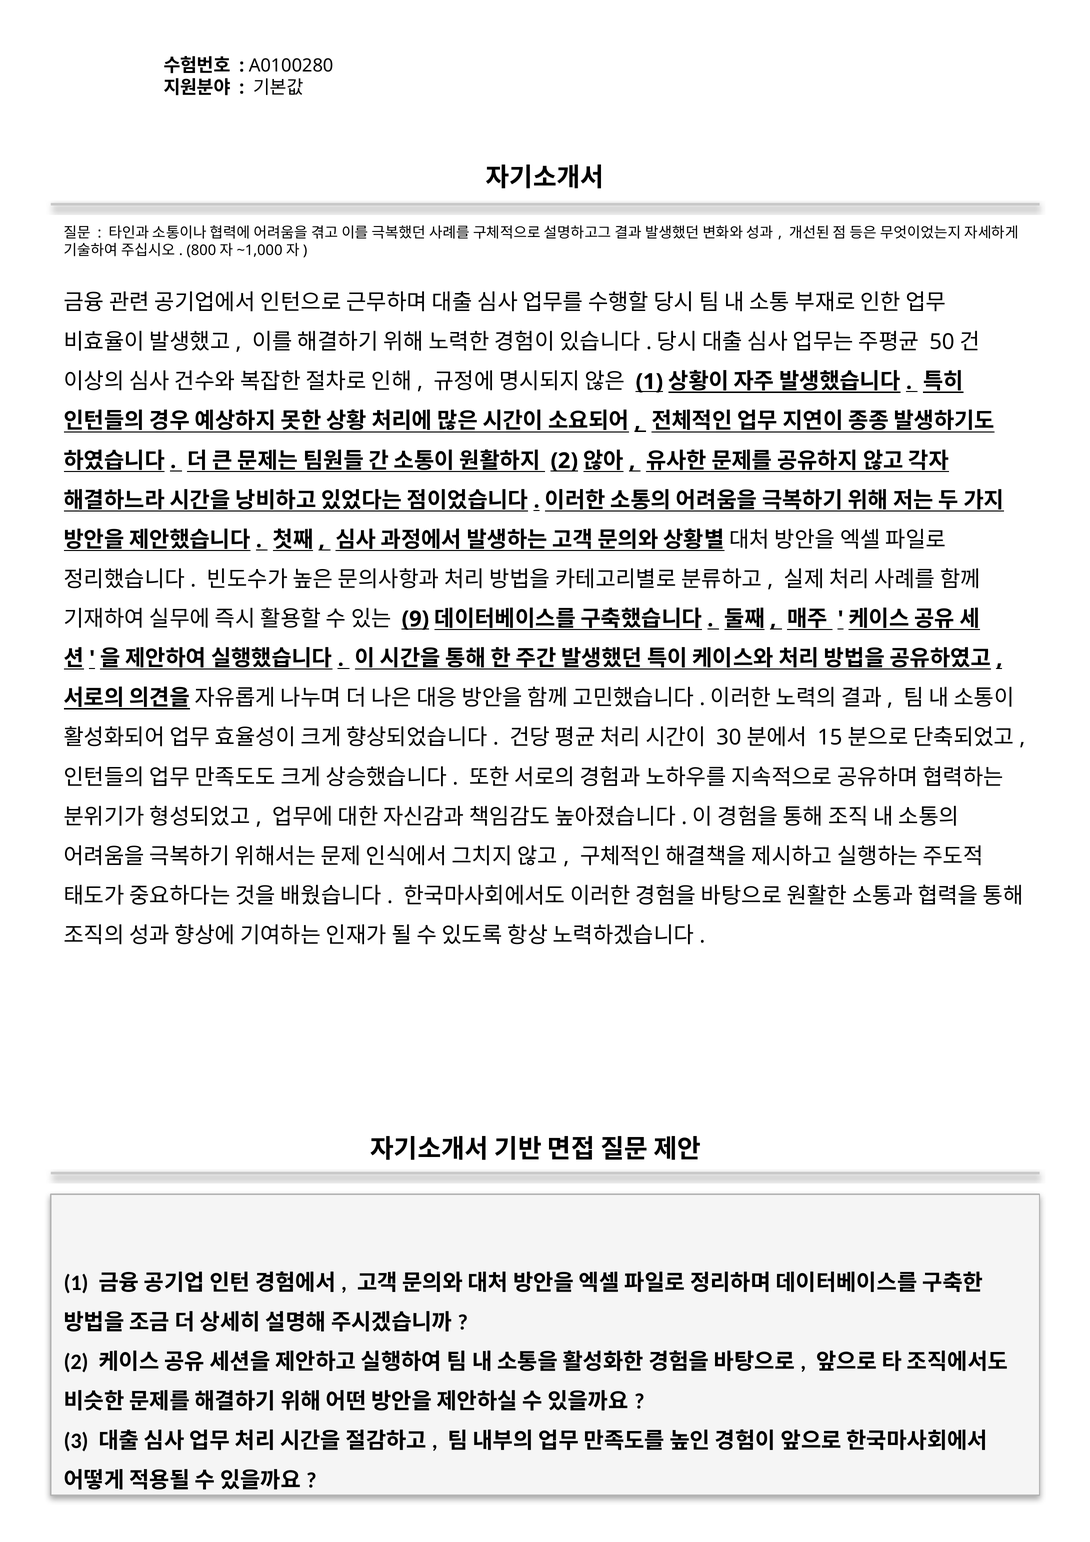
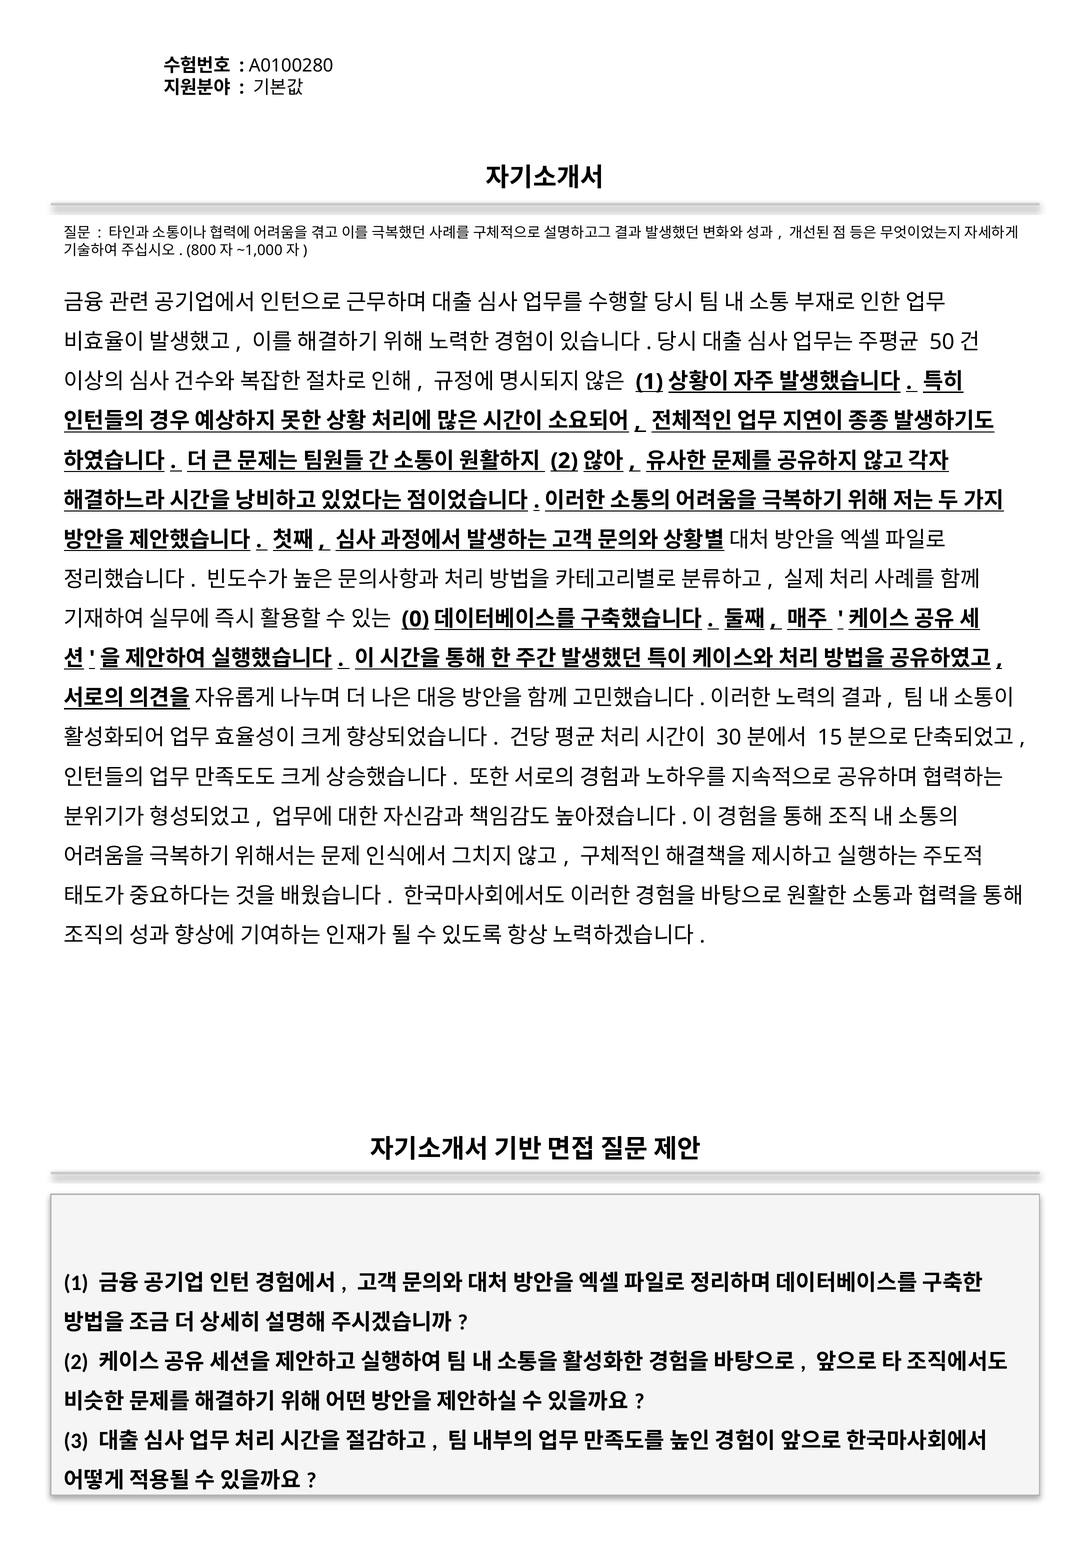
9: 9 -> 0 (415, 619)
